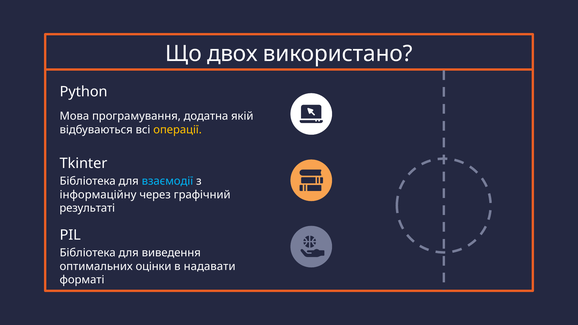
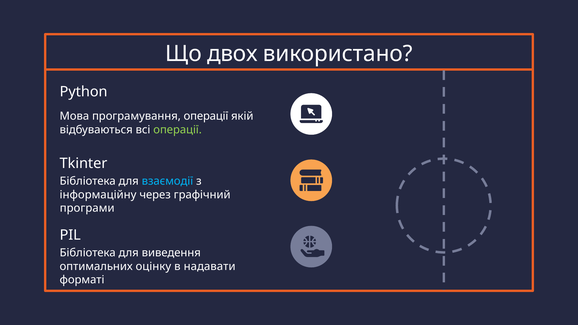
програмування додатна: додатна -> операції (206, 116)
операції colour: yellow -> light green (178, 130)
результаті: результаті -> програми (87, 208)
оцінки: оцінки -> оцінку (153, 266)
